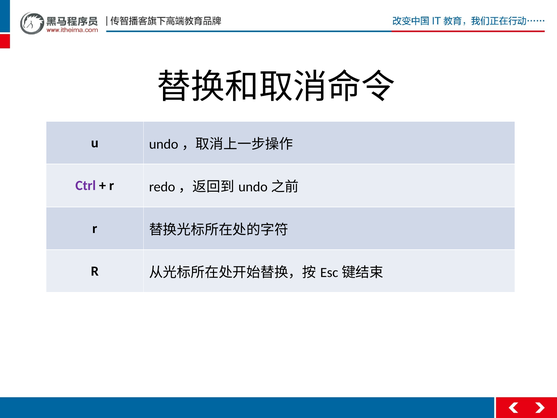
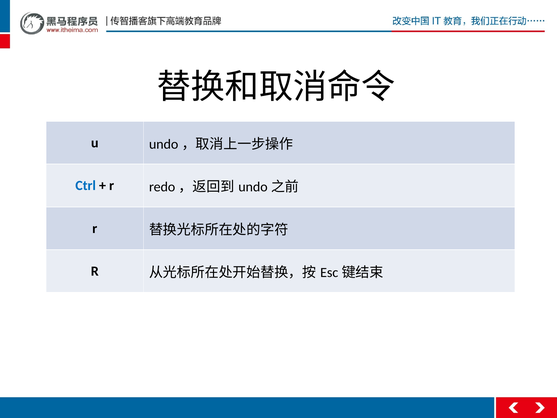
Ctrl colour: purple -> blue (86, 186)
